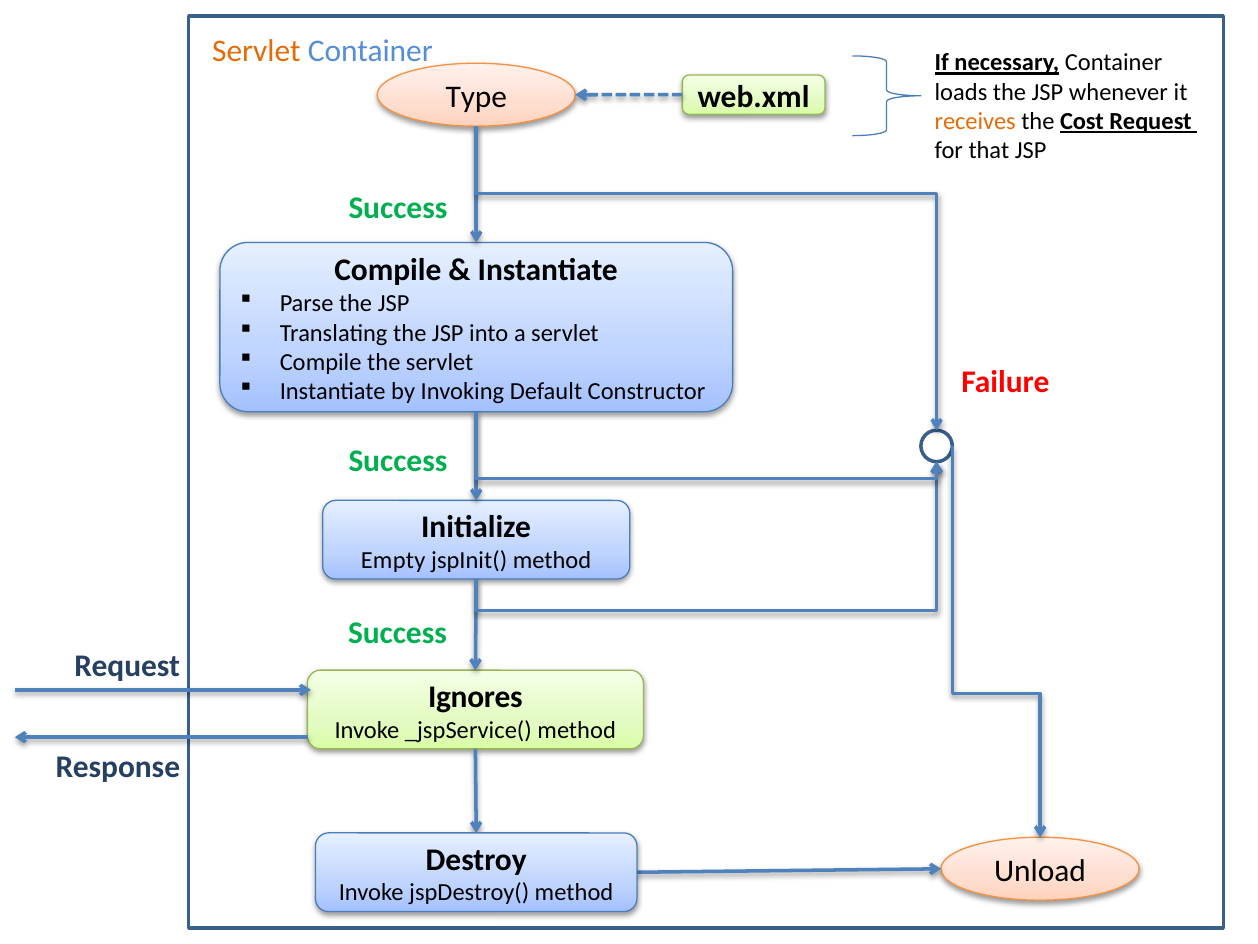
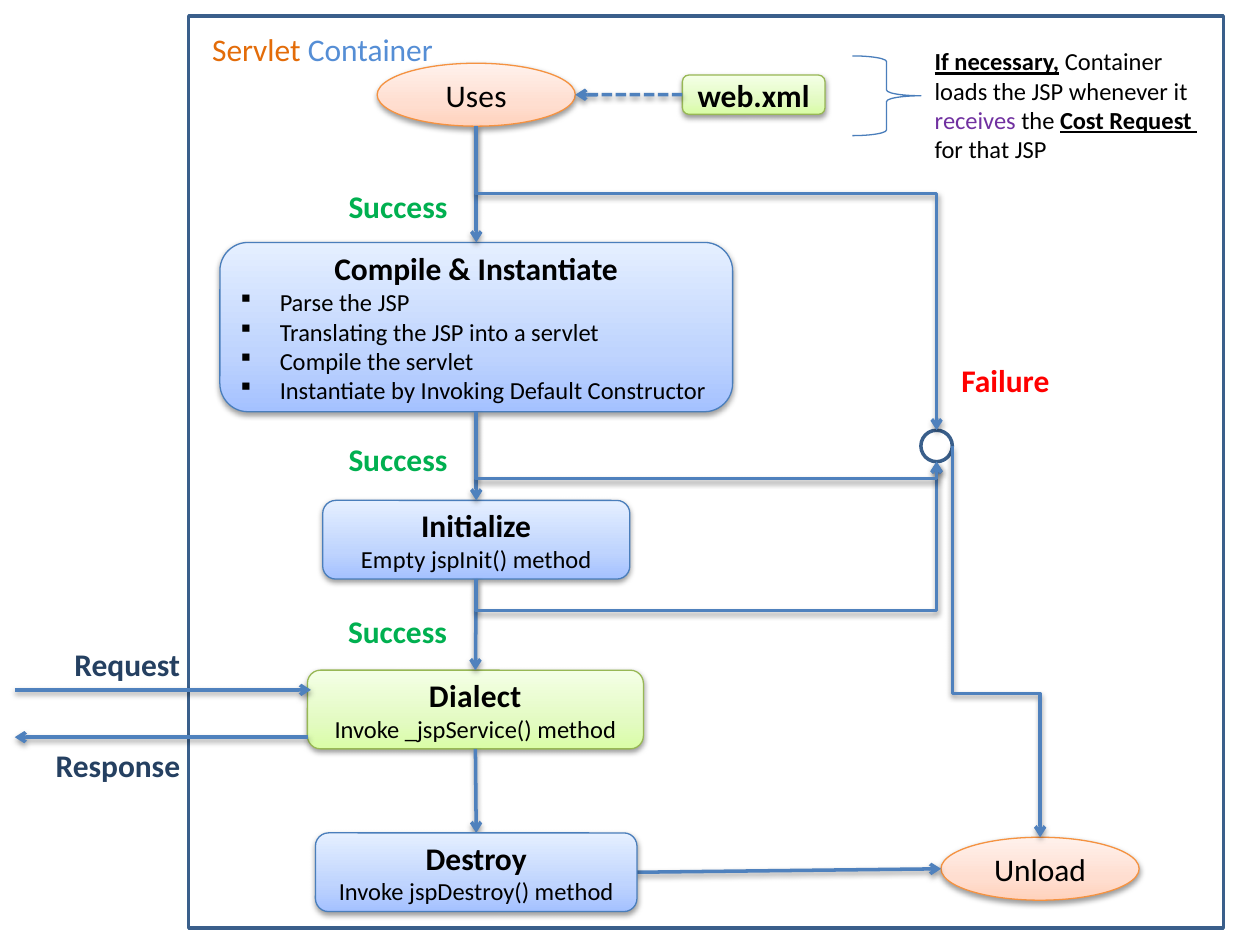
Type: Type -> Uses (476, 97)
receives colour: orange -> purple (975, 121)
Ignores: Ignores -> Dialect (475, 697)
